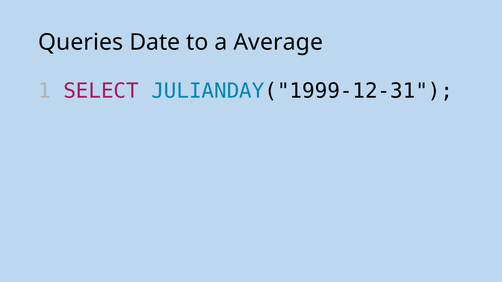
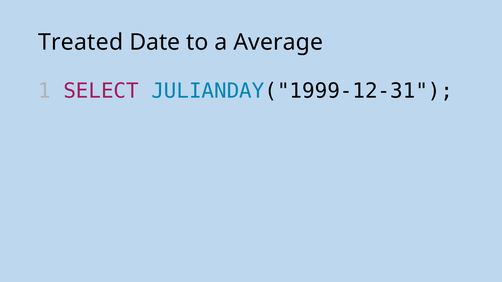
Queries: Queries -> Treated (81, 42)
